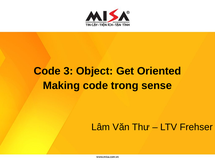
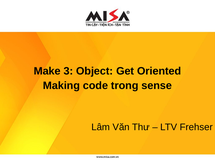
Code: Code -> Make (47, 71)
